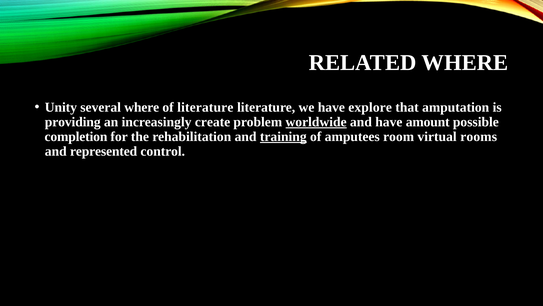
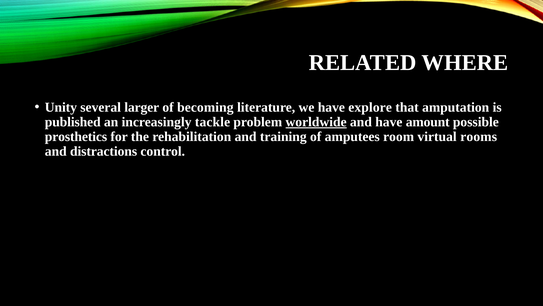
several where: where -> larger (142, 107)
of literature: literature -> becoming (205, 107)
providing: providing -> published (73, 122)
create: create -> tackle (213, 122)
completion: completion -> prosthetics (76, 136)
training underline: present -> none (283, 136)
represented: represented -> distractions (104, 151)
